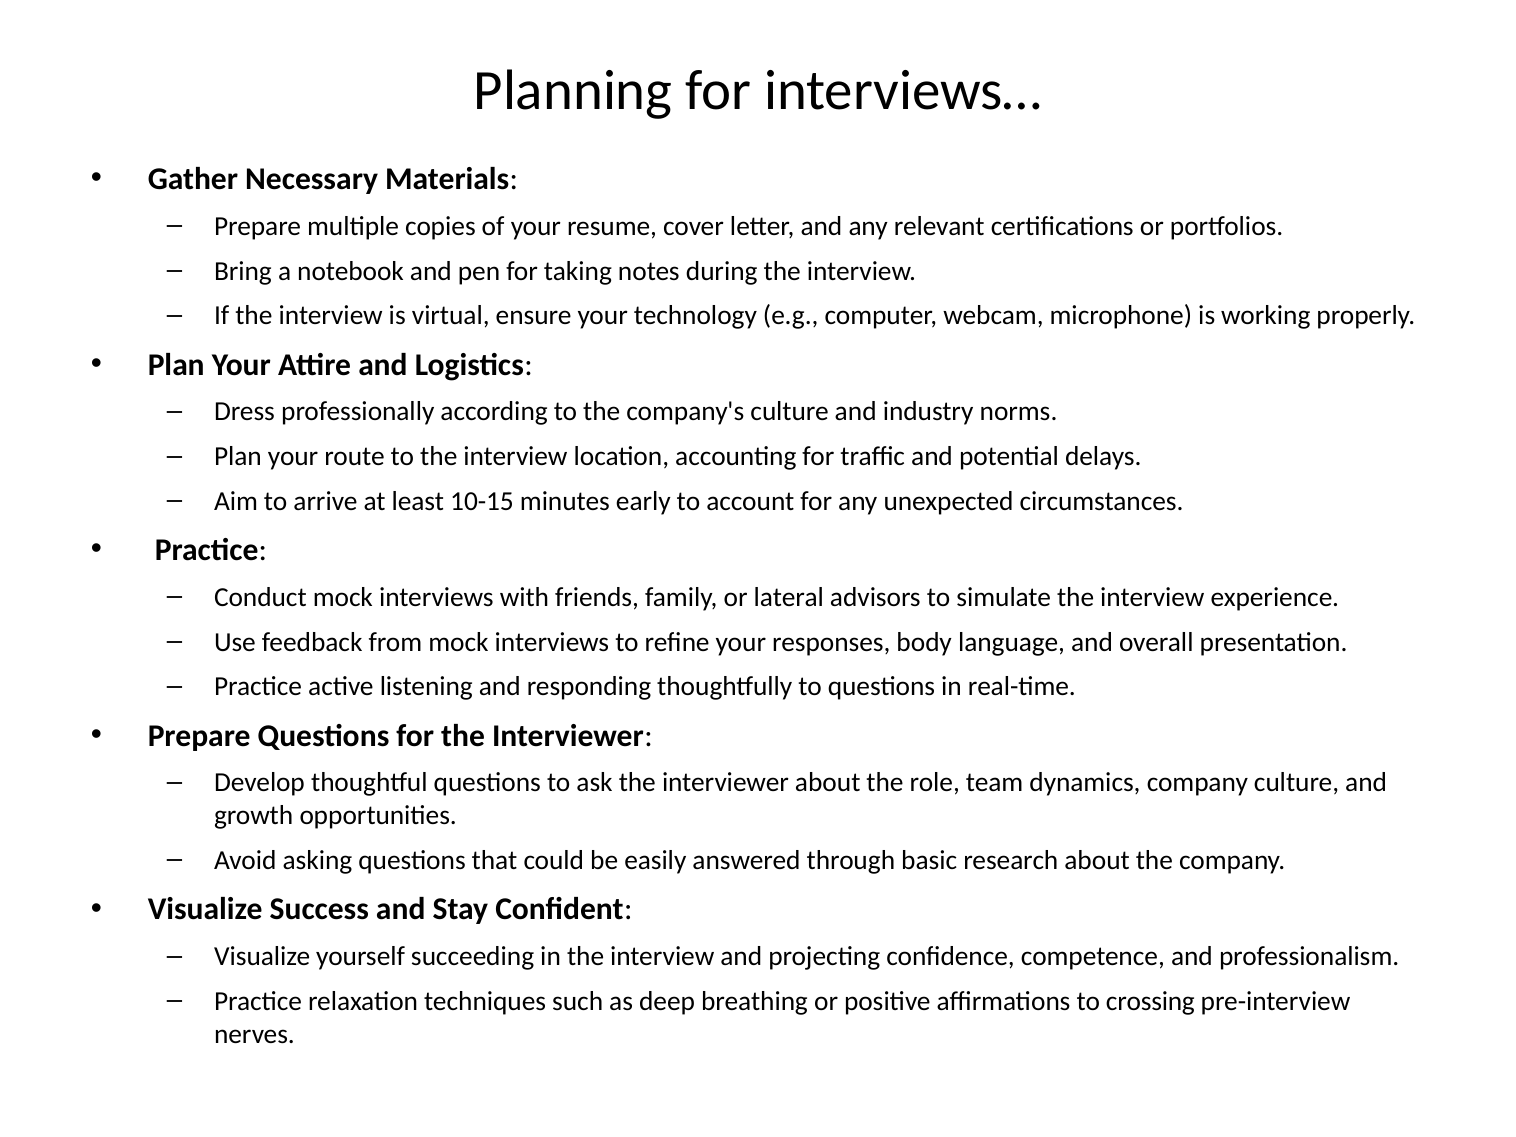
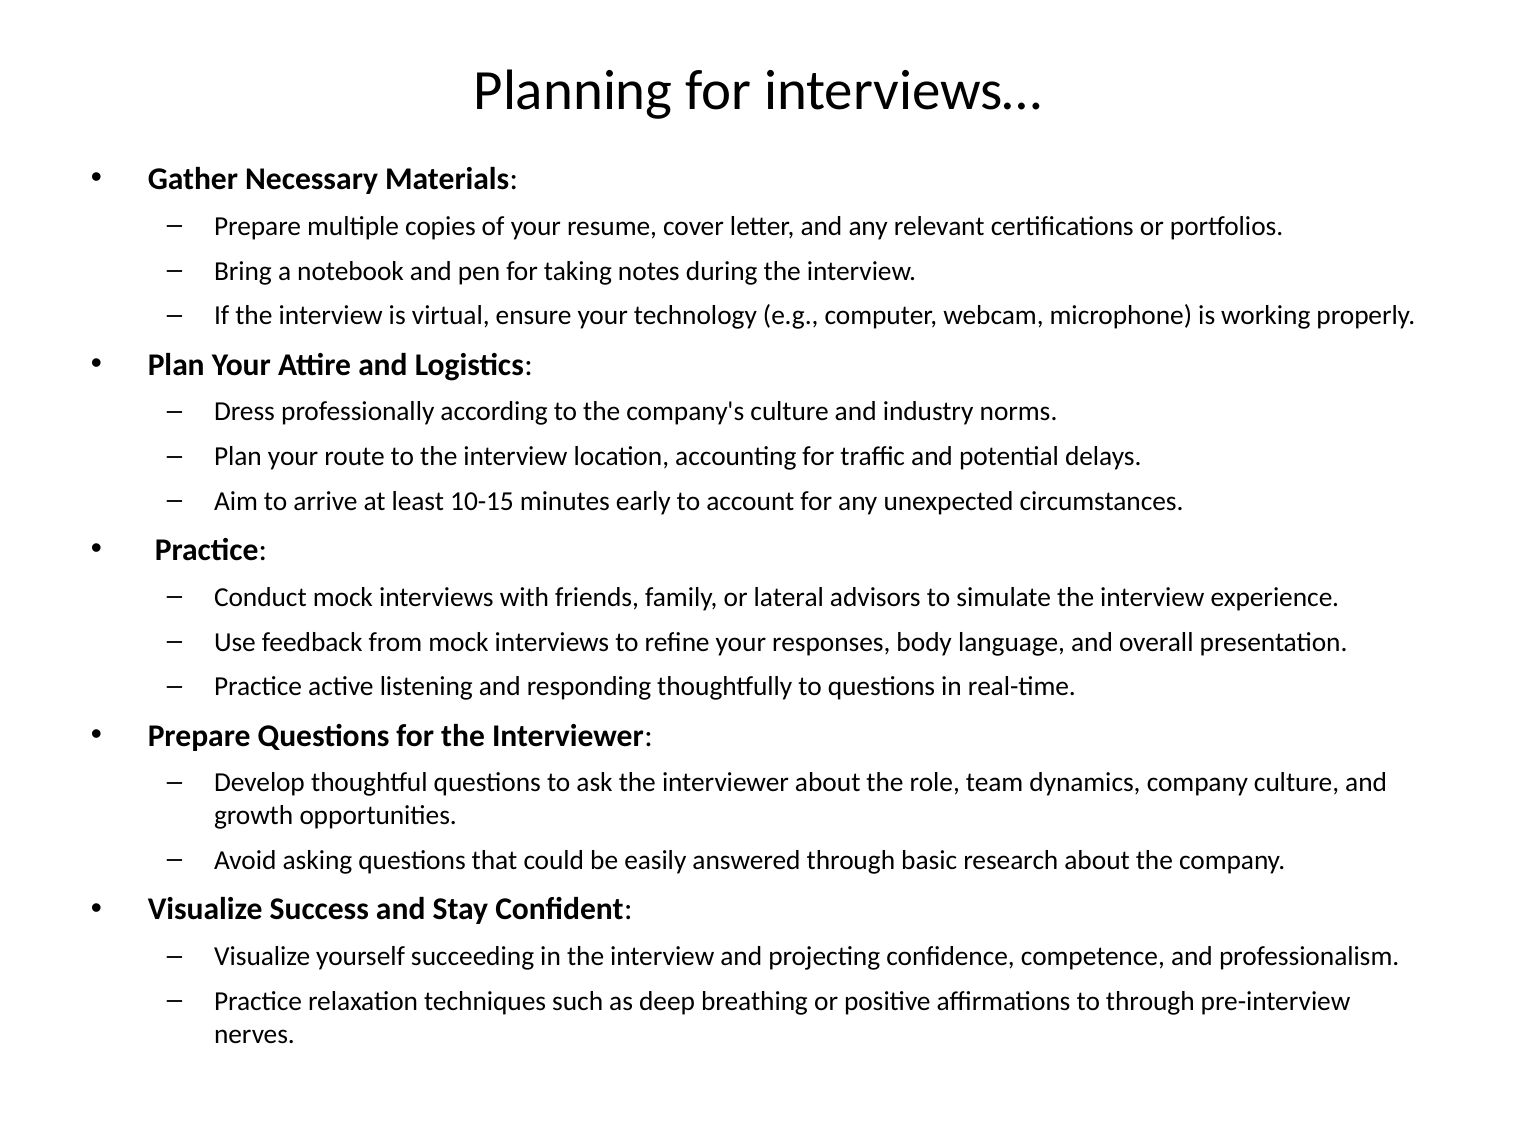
to crossing: crossing -> through (1150, 1001)
